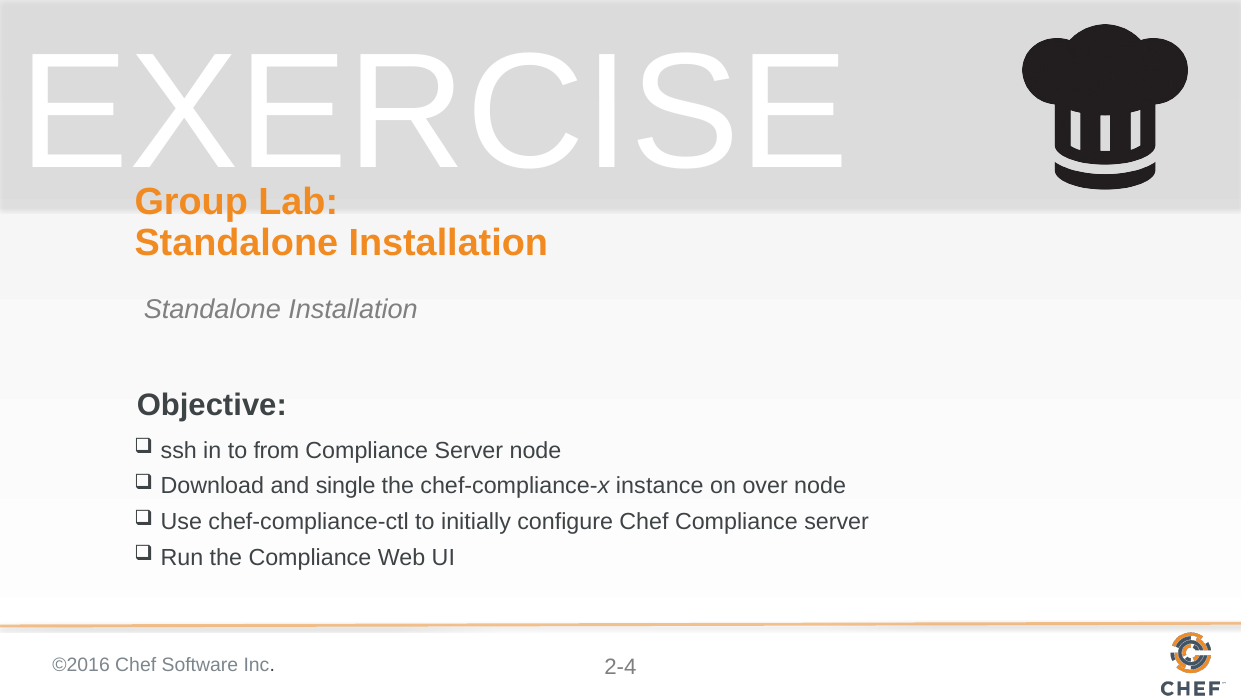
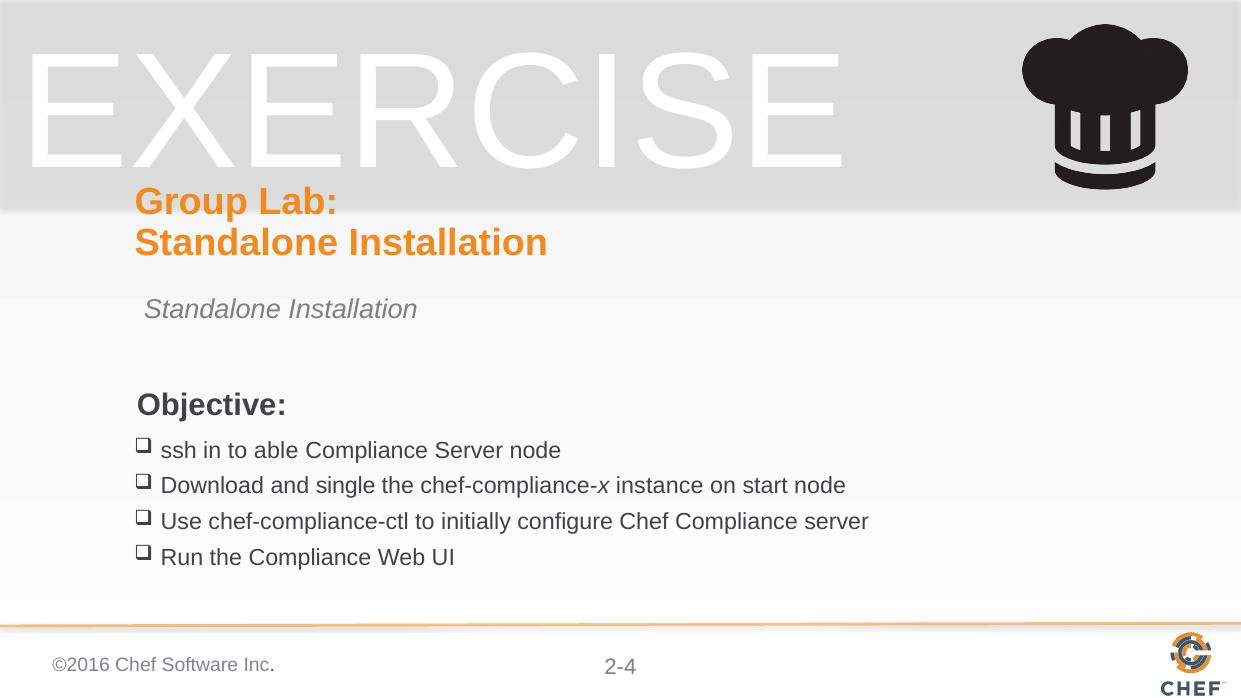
from: from -> able (276, 450)
over: over -> start (765, 486)
